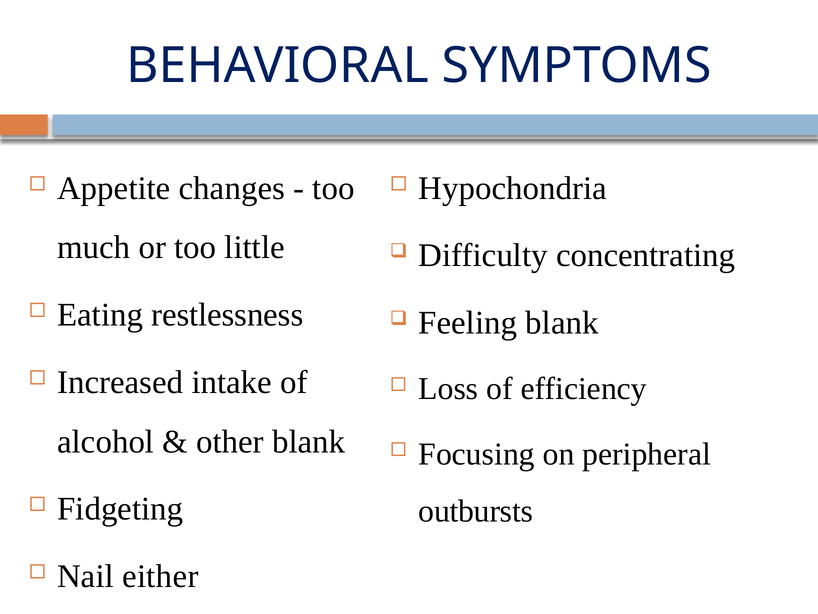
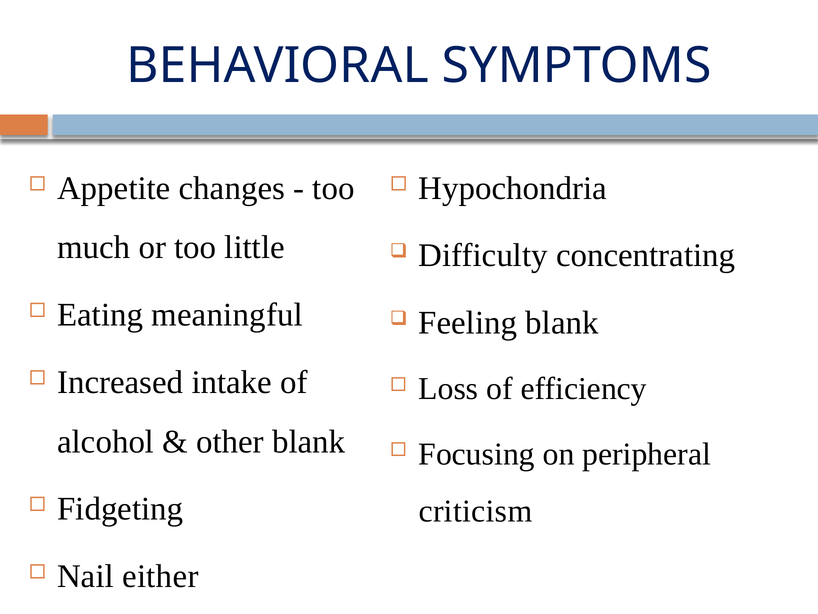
restlessness: restlessness -> meaningful (227, 315)
outbursts: outbursts -> criticism (475, 511)
